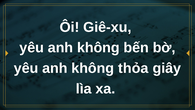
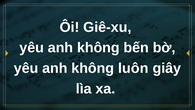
thỏa: thỏa -> luôn (133, 68)
